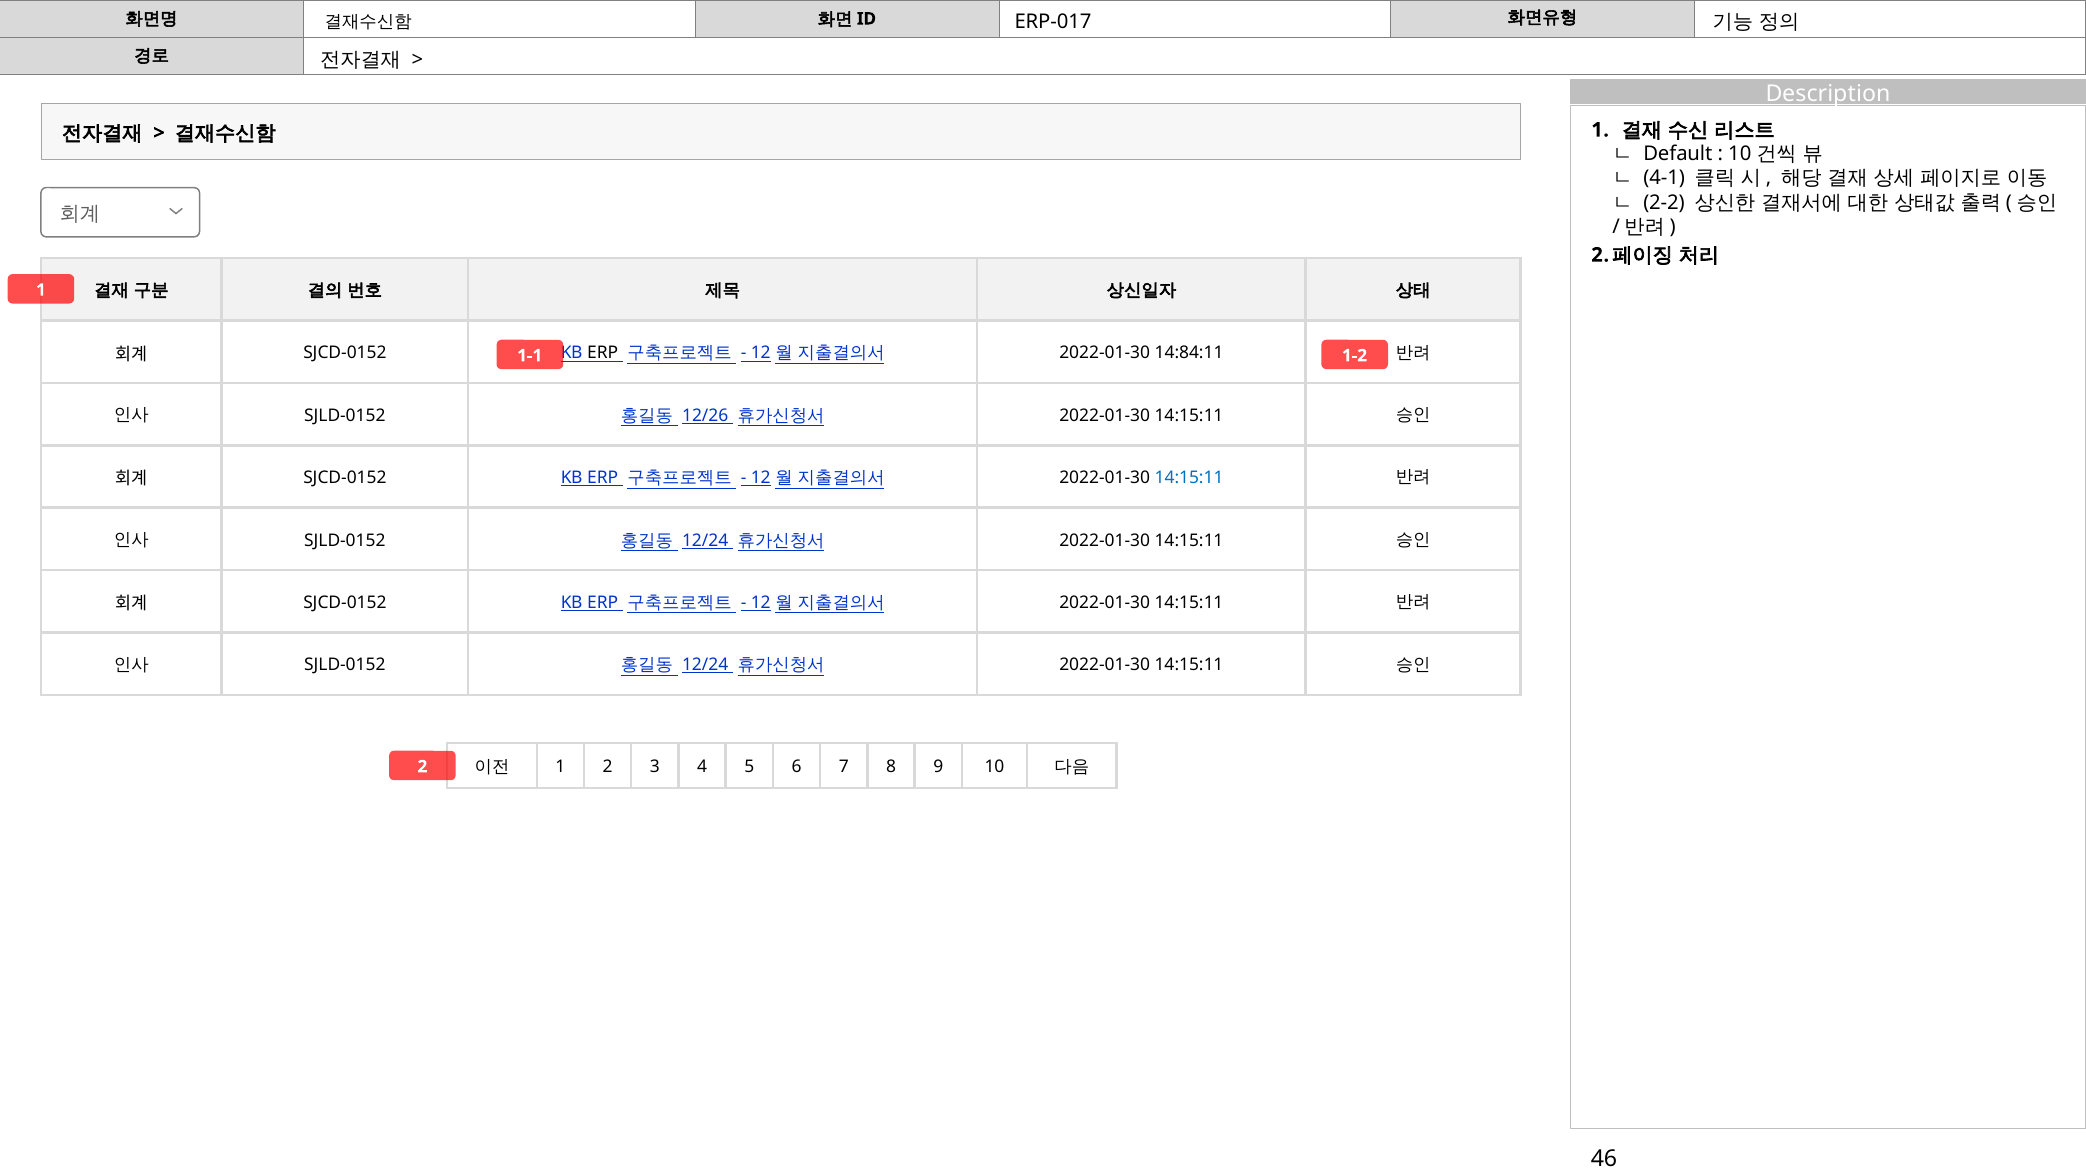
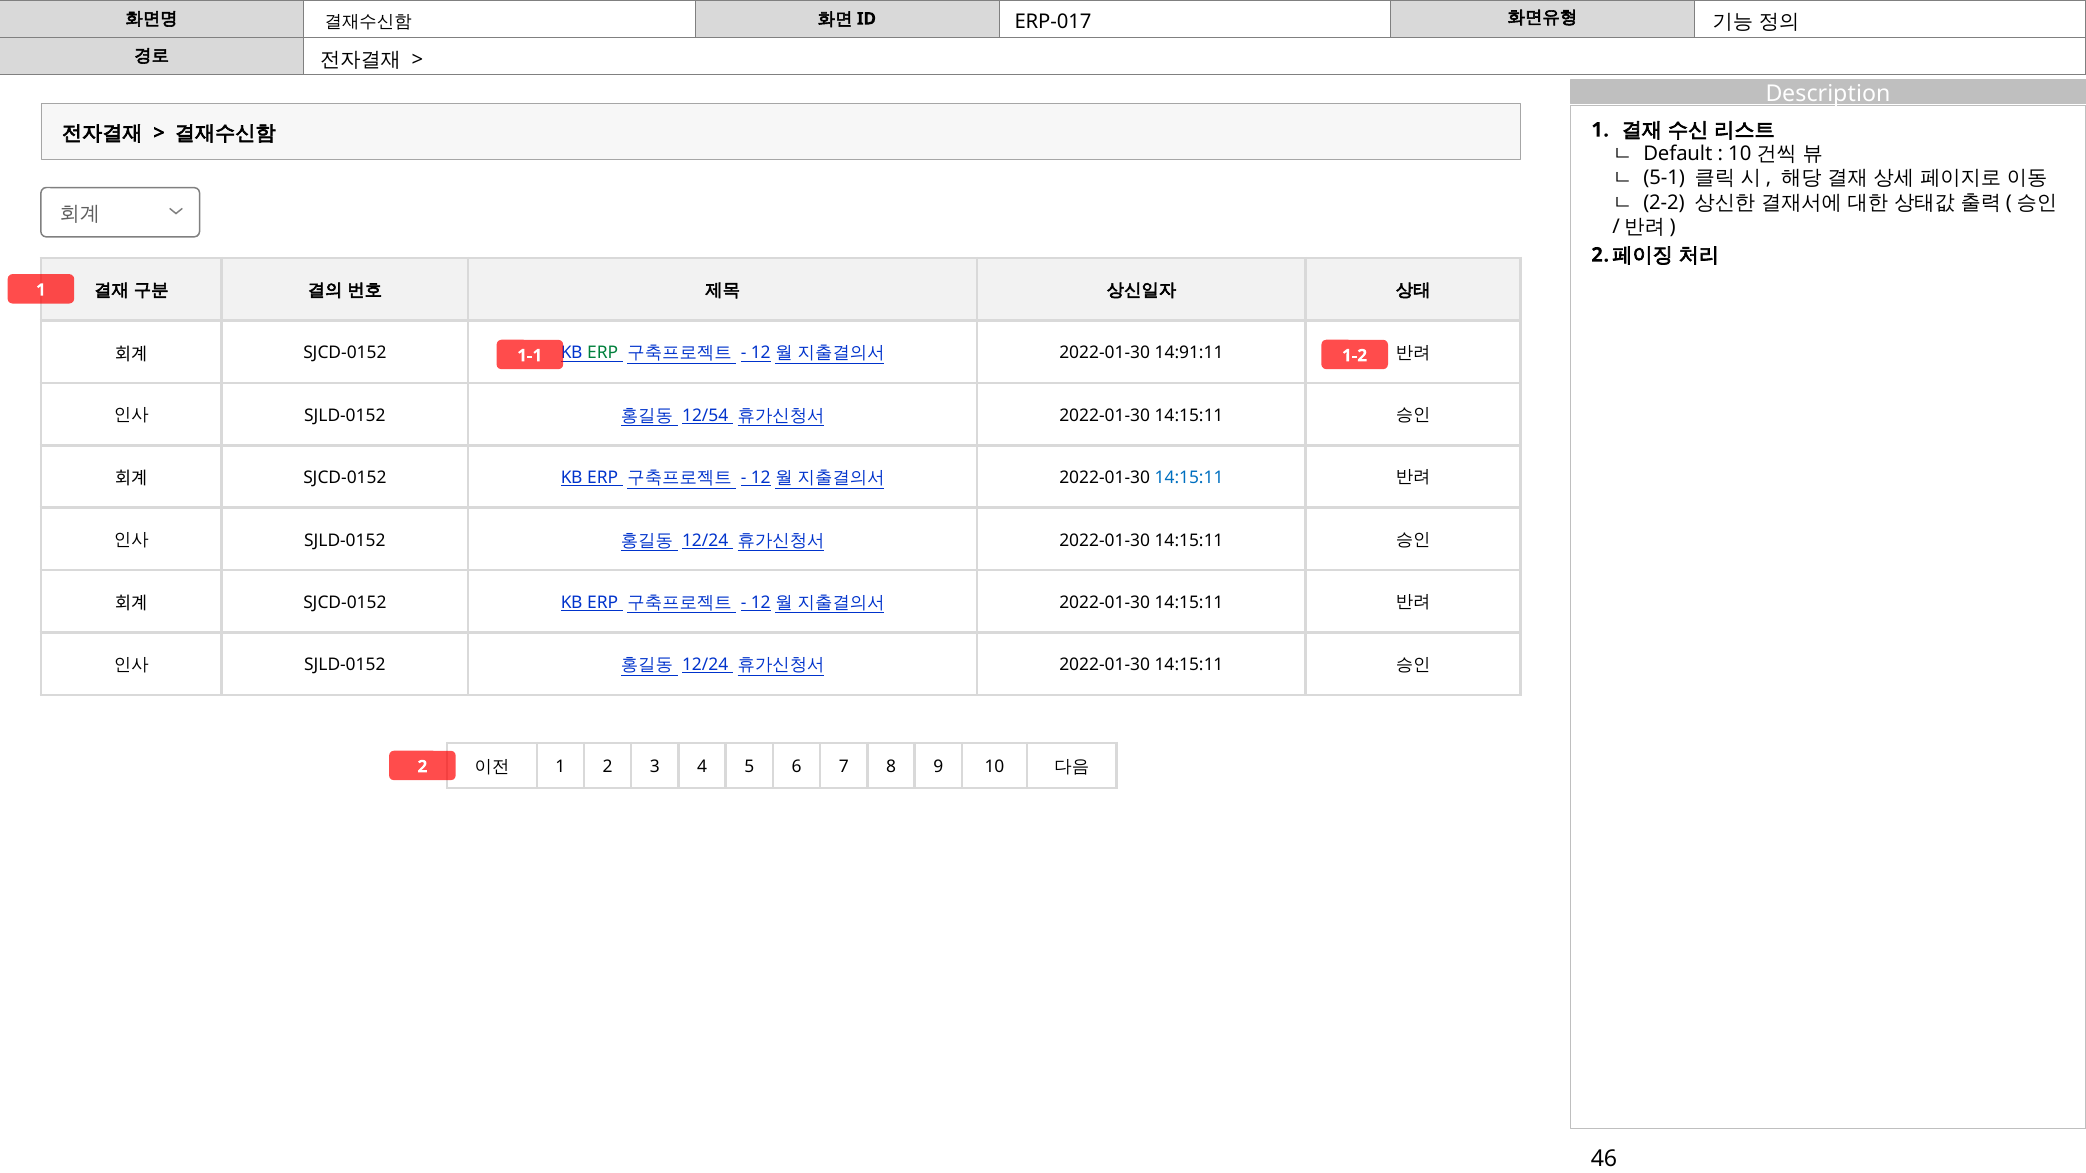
4-1: 4-1 -> 5-1 (1664, 178)
ERP colour: black -> green (603, 353)
14:84:11: 14:84:11 -> 14:91:11 (1189, 353)
12/26: 12/26 -> 12/54 (705, 416)
